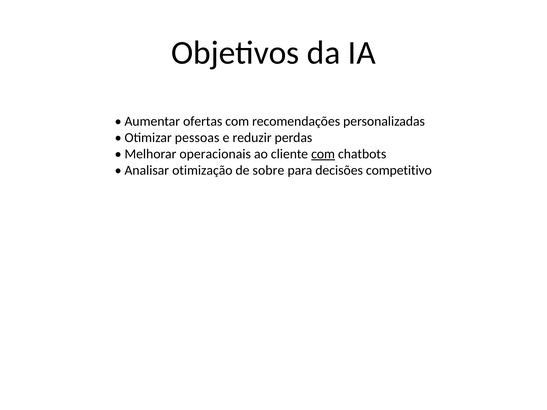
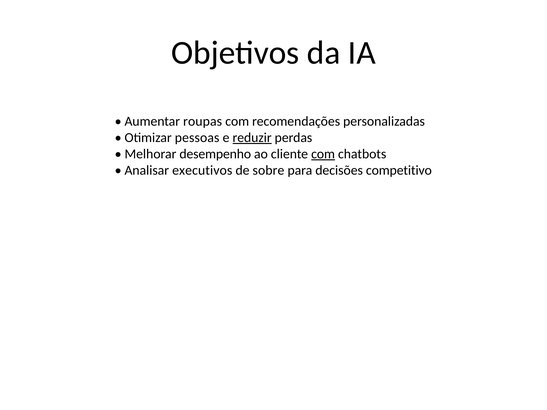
ofertas: ofertas -> roupas (203, 121)
reduzir underline: none -> present (252, 138)
operacionais: operacionais -> desempenho (215, 154)
otimização: otimização -> executivos (202, 170)
